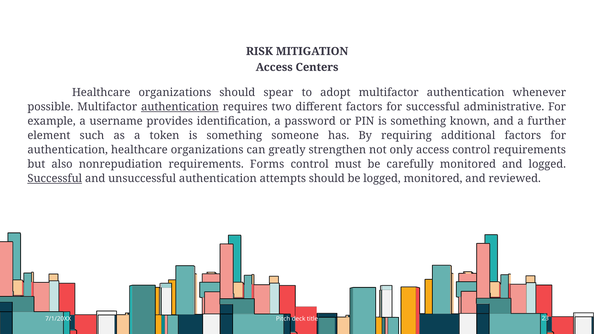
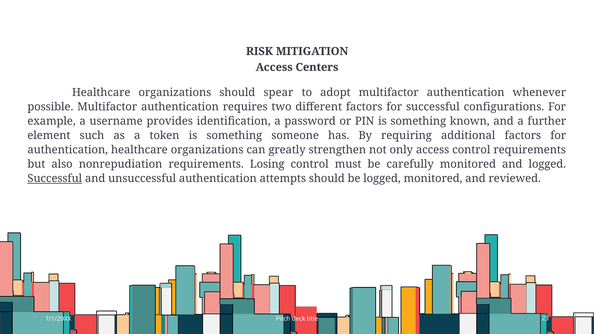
authentication underline: present -> none (180, 107)
administrative: administrative -> configurations (504, 107)
Forms: Forms -> Losing (267, 164)
